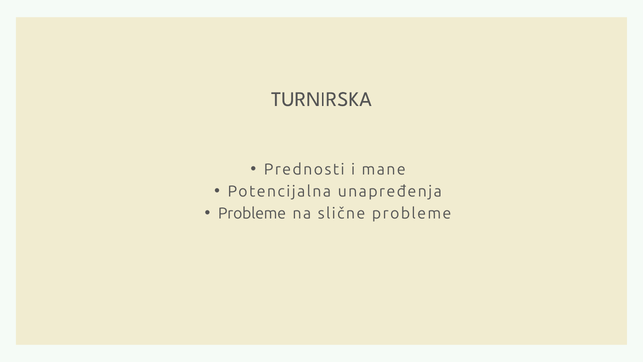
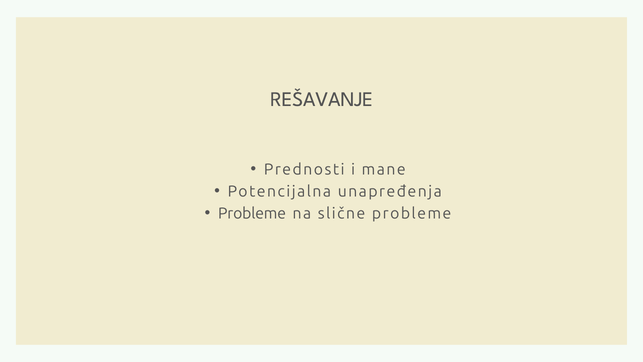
TURNIRSKA: TURNIRSKA -> REŠAVANJE (322, 99)
